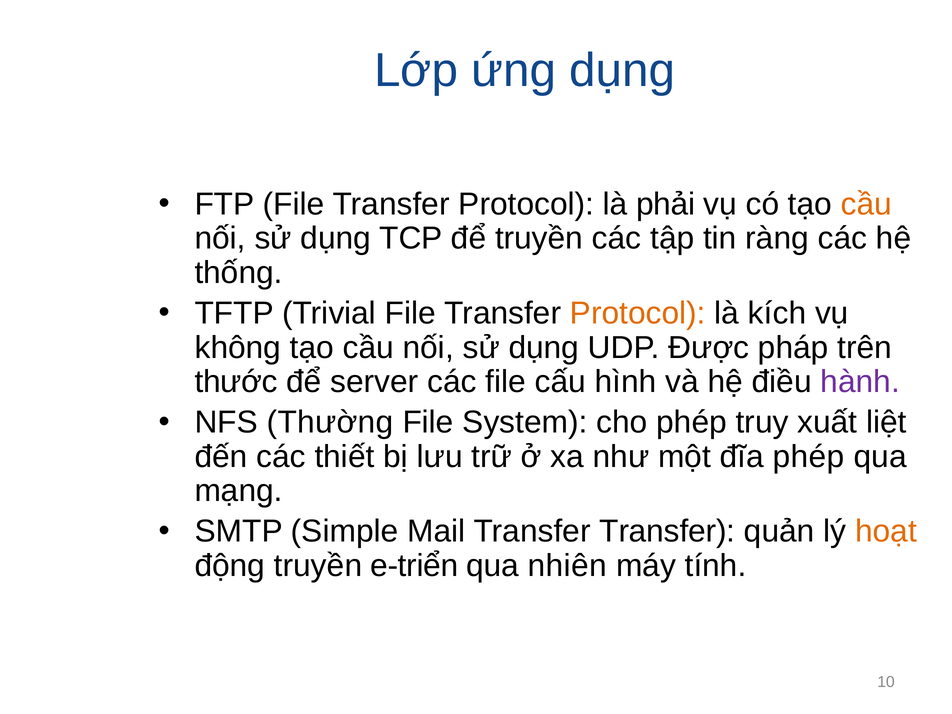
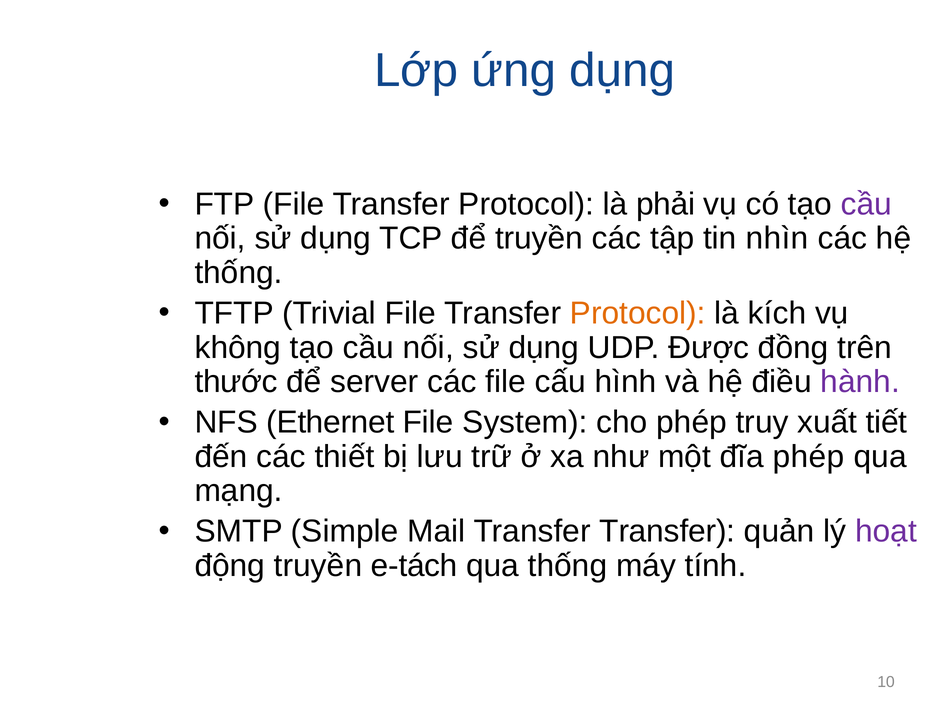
cầu colour: orange -> purple (866, 204)
ràng: ràng -> nhìn (777, 238)
pháp: pháp -> đồng (793, 348)
Thường: Thường -> Ethernet (330, 422)
liệt: liệt -> tiết (887, 422)
hoạt colour: orange -> purple (886, 531)
e-triển: e-triển -> e-tách (414, 566)
qua nhiên: nhiên -> thống (568, 566)
